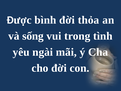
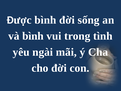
thỏa: thỏa -> sống (89, 20)
và sống: sống -> bình (33, 36)
